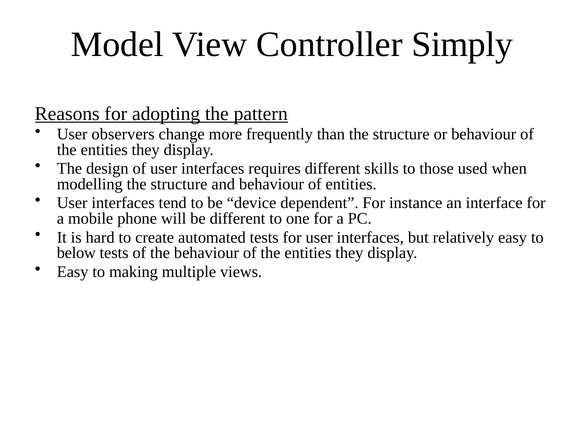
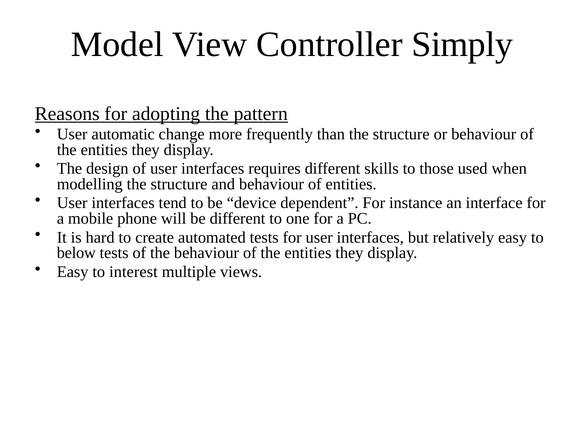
observers: observers -> automatic (123, 134)
making: making -> interest (133, 272)
